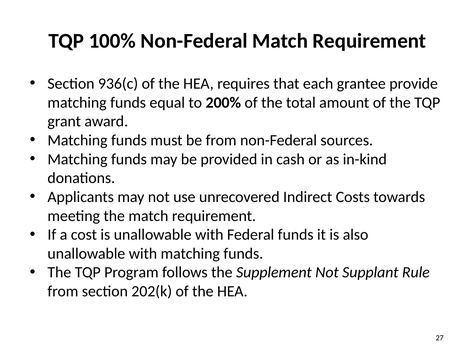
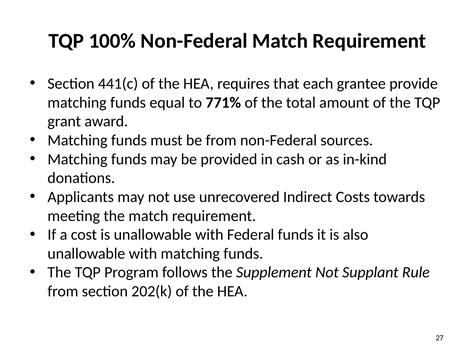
936(c: 936(c -> 441(c (118, 84)
200%: 200% -> 771% (223, 103)
